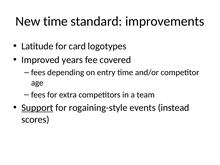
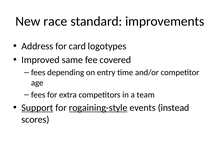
New time: time -> race (55, 21)
Latitude: Latitude -> Address (37, 46)
years: years -> same (72, 60)
rogaining-style underline: none -> present (98, 108)
